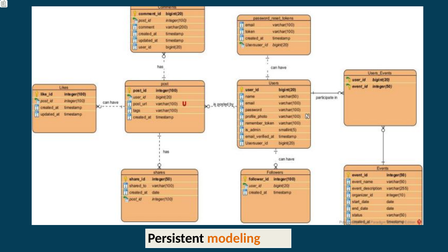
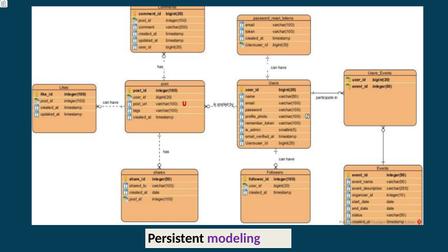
modeling colour: orange -> purple (234, 238)
